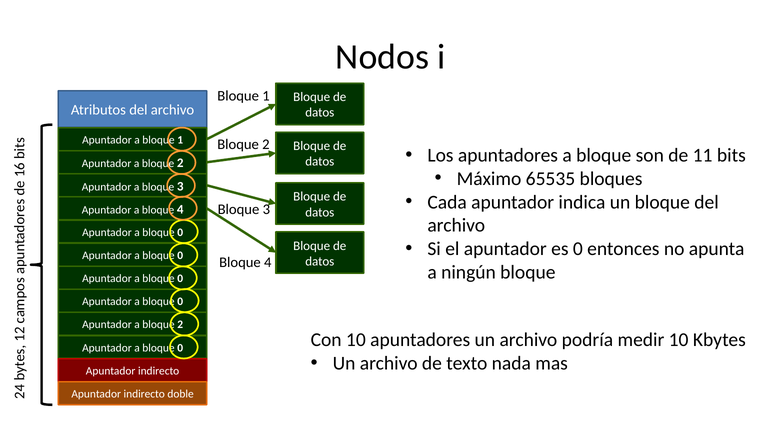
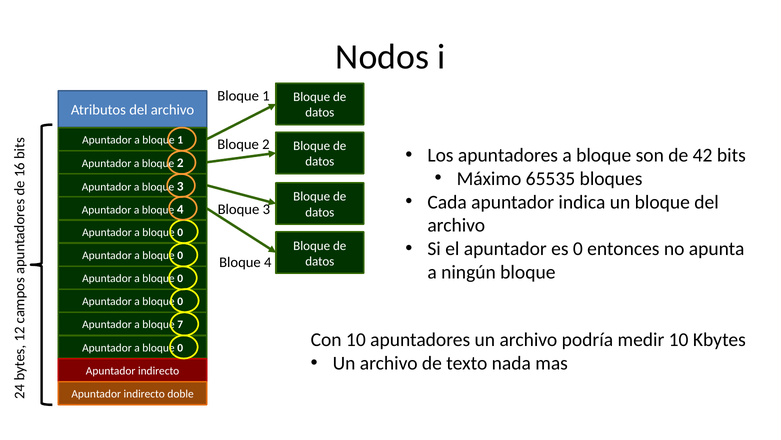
11: 11 -> 42 (703, 155)
2: 2 -> 7 (180, 324)
